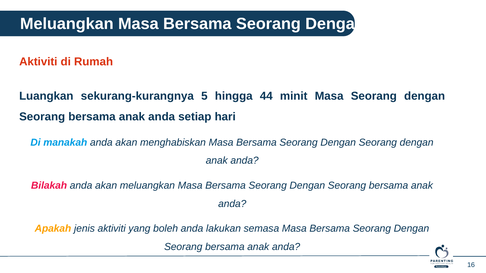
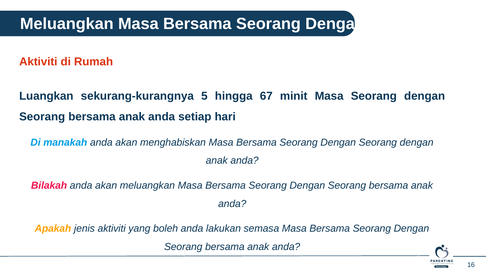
44: 44 -> 67 (266, 96)
